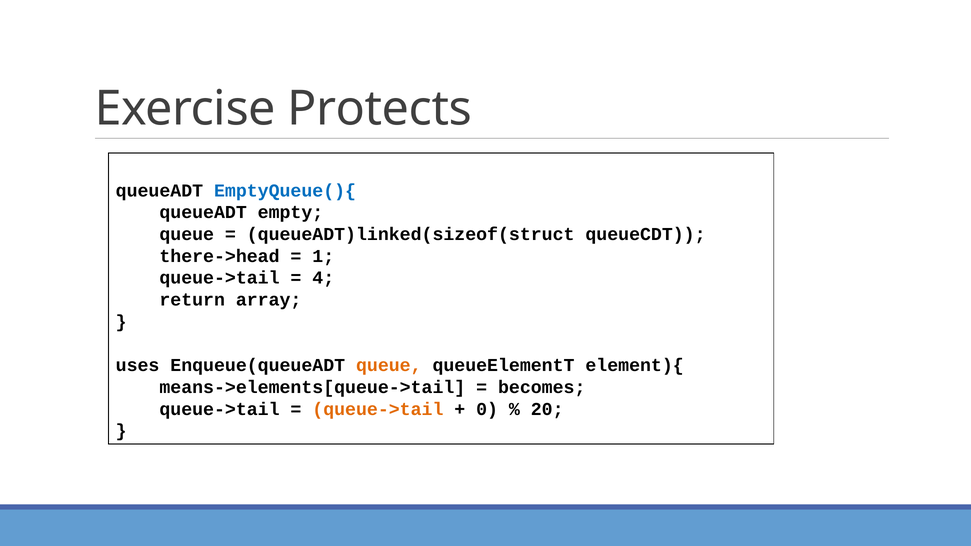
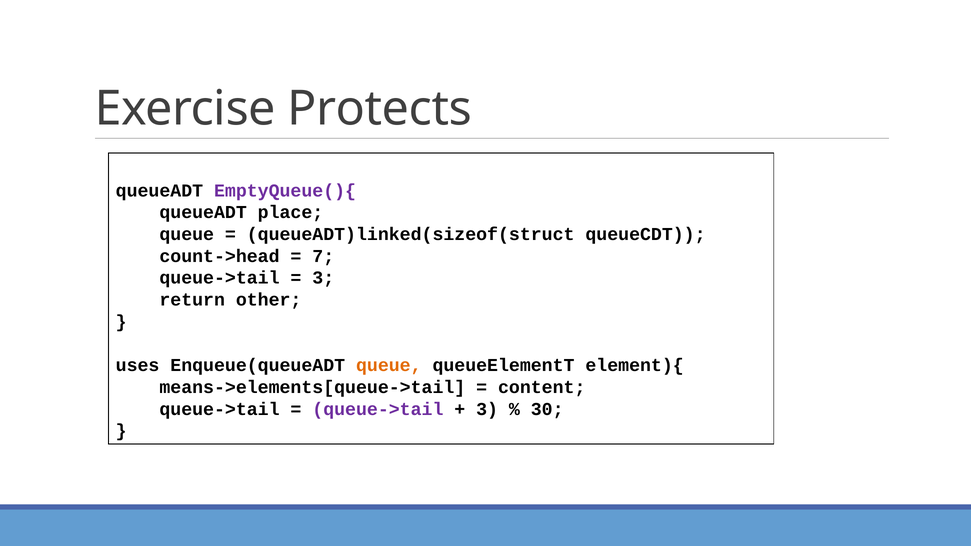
EmptyQueue(){ colour: blue -> purple (285, 191)
empty: empty -> place (290, 213)
there->head: there->head -> count->head (219, 256)
1: 1 -> 7 (323, 256)
4: 4 -> 3 (323, 278)
array: array -> other (269, 300)
becomes: becomes -> content (542, 387)
queue->tail colour: orange -> purple (378, 409)
0: 0 -> 3 (487, 409)
20: 20 -> 30 (547, 409)
